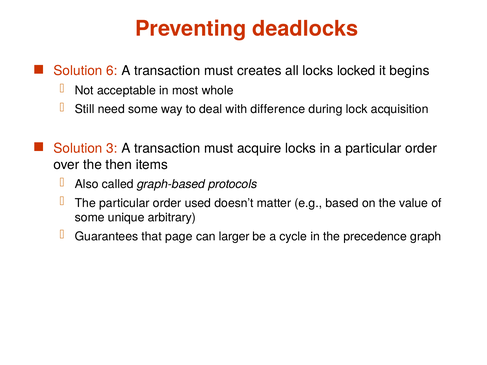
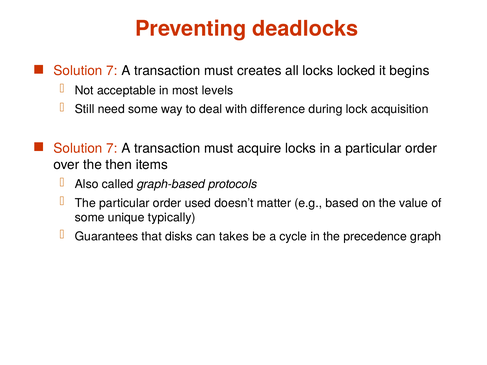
6: 6 -> 7 (112, 71)
whole: whole -> levels (218, 90)
3: 3 -> 7 (112, 148)
arbitrary: arbitrary -> typically (172, 218)
page: page -> disks (179, 237)
larger: larger -> takes (234, 237)
